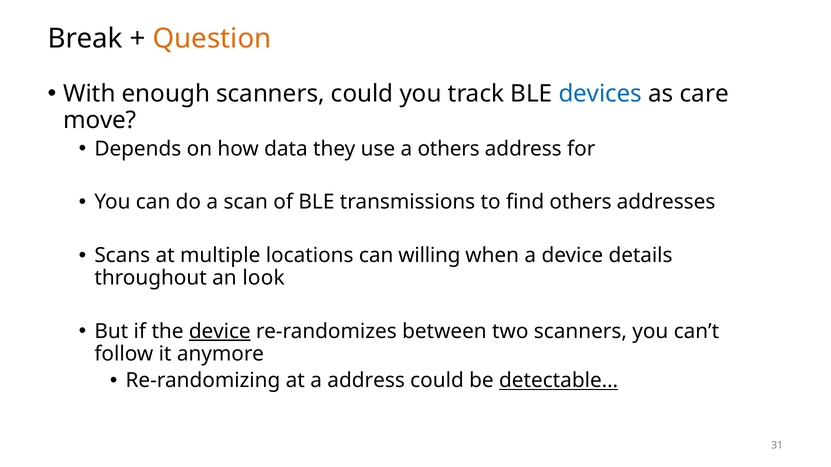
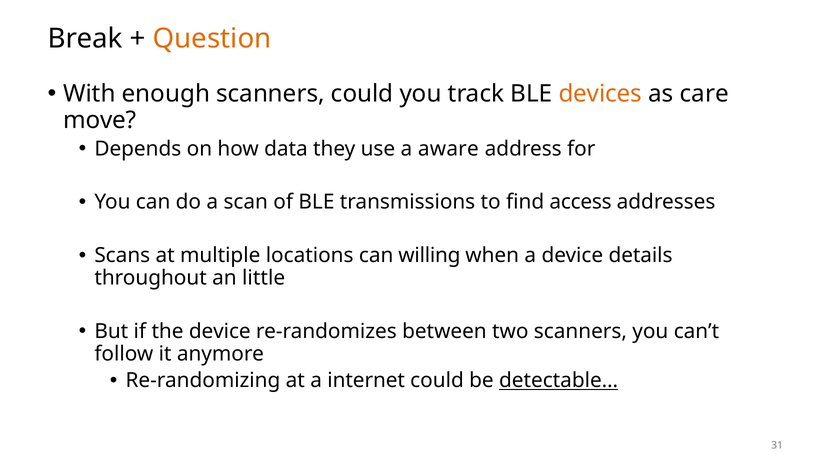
devices colour: blue -> orange (600, 94)
a others: others -> aware (448, 149)
find others: others -> access (581, 202)
look: look -> little (264, 278)
device underline: present -> none (220, 332)
a address: address -> internet (366, 381)
